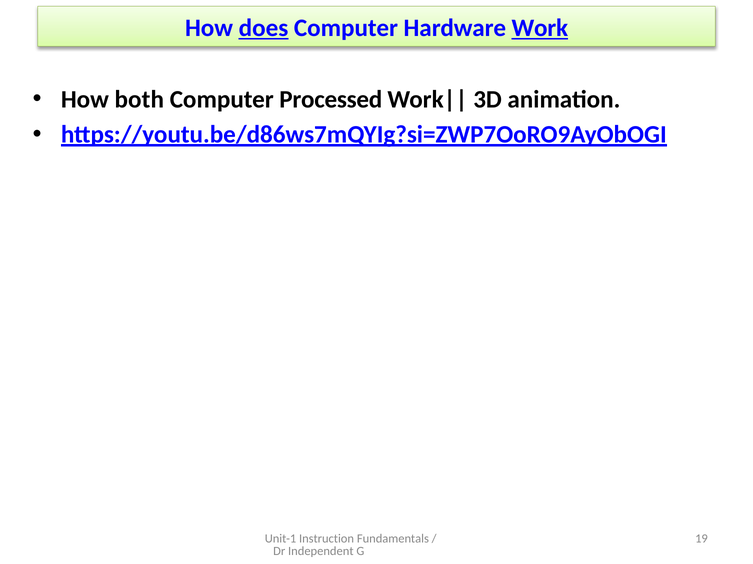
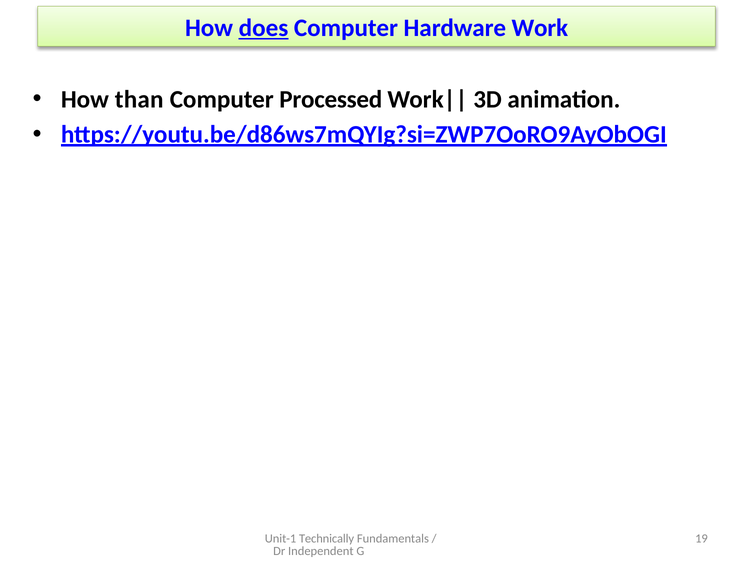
Work underline: present -> none (540, 28)
both: both -> than (139, 100)
Instruction: Instruction -> Technically (327, 539)
